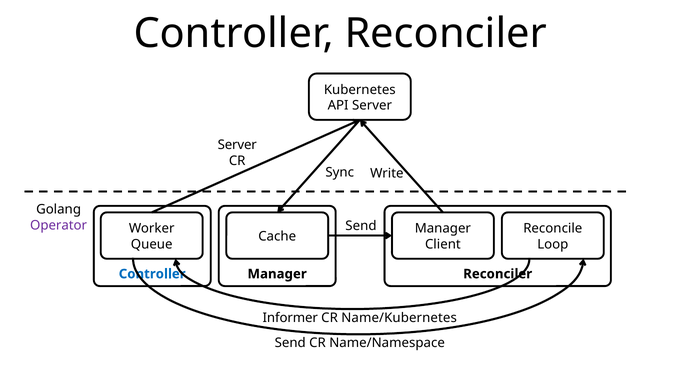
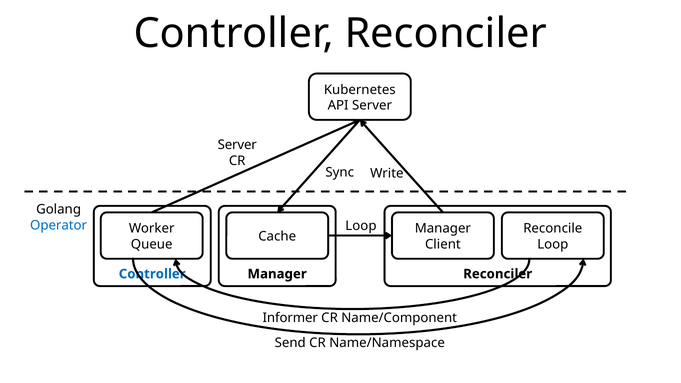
Operator colour: purple -> blue (59, 225)
Send: Send -> Loop (361, 226)
Name/Kubernetes: Name/Kubernetes -> Name/Component (399, 318)
